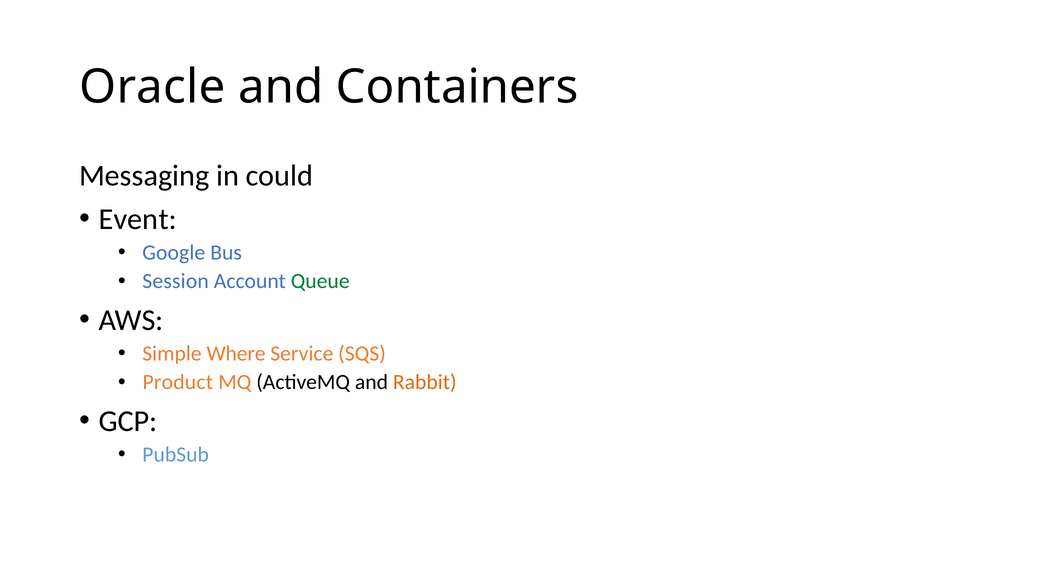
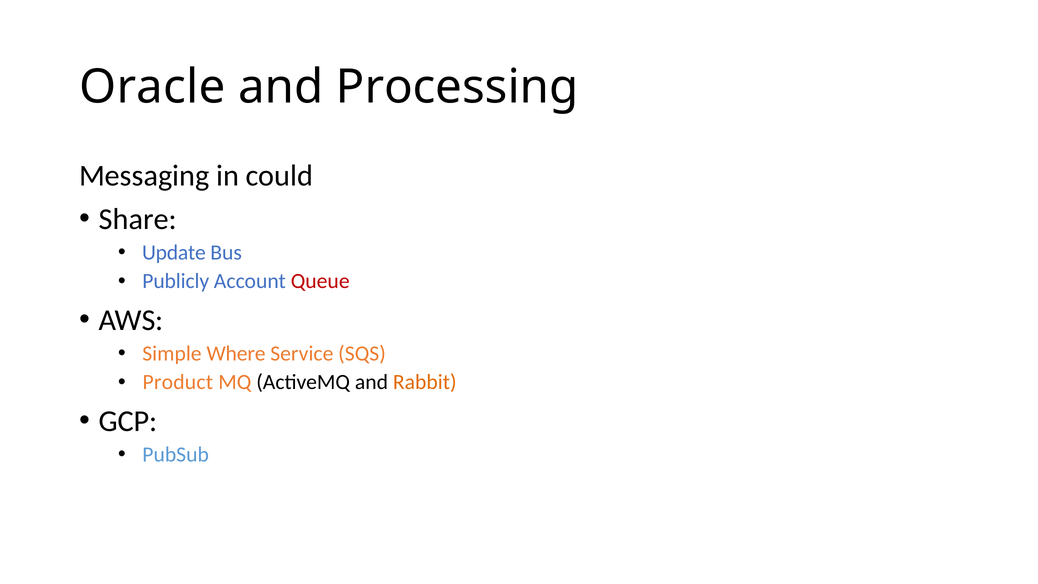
Containers: Containers -> Processing (457, 87)
Event: Event -> Share (138, 219)
Google: Google -> Update (174, 252)
Session: Session -> Publicly (176, 281)
Queue colour: green -> red (320, 281)
